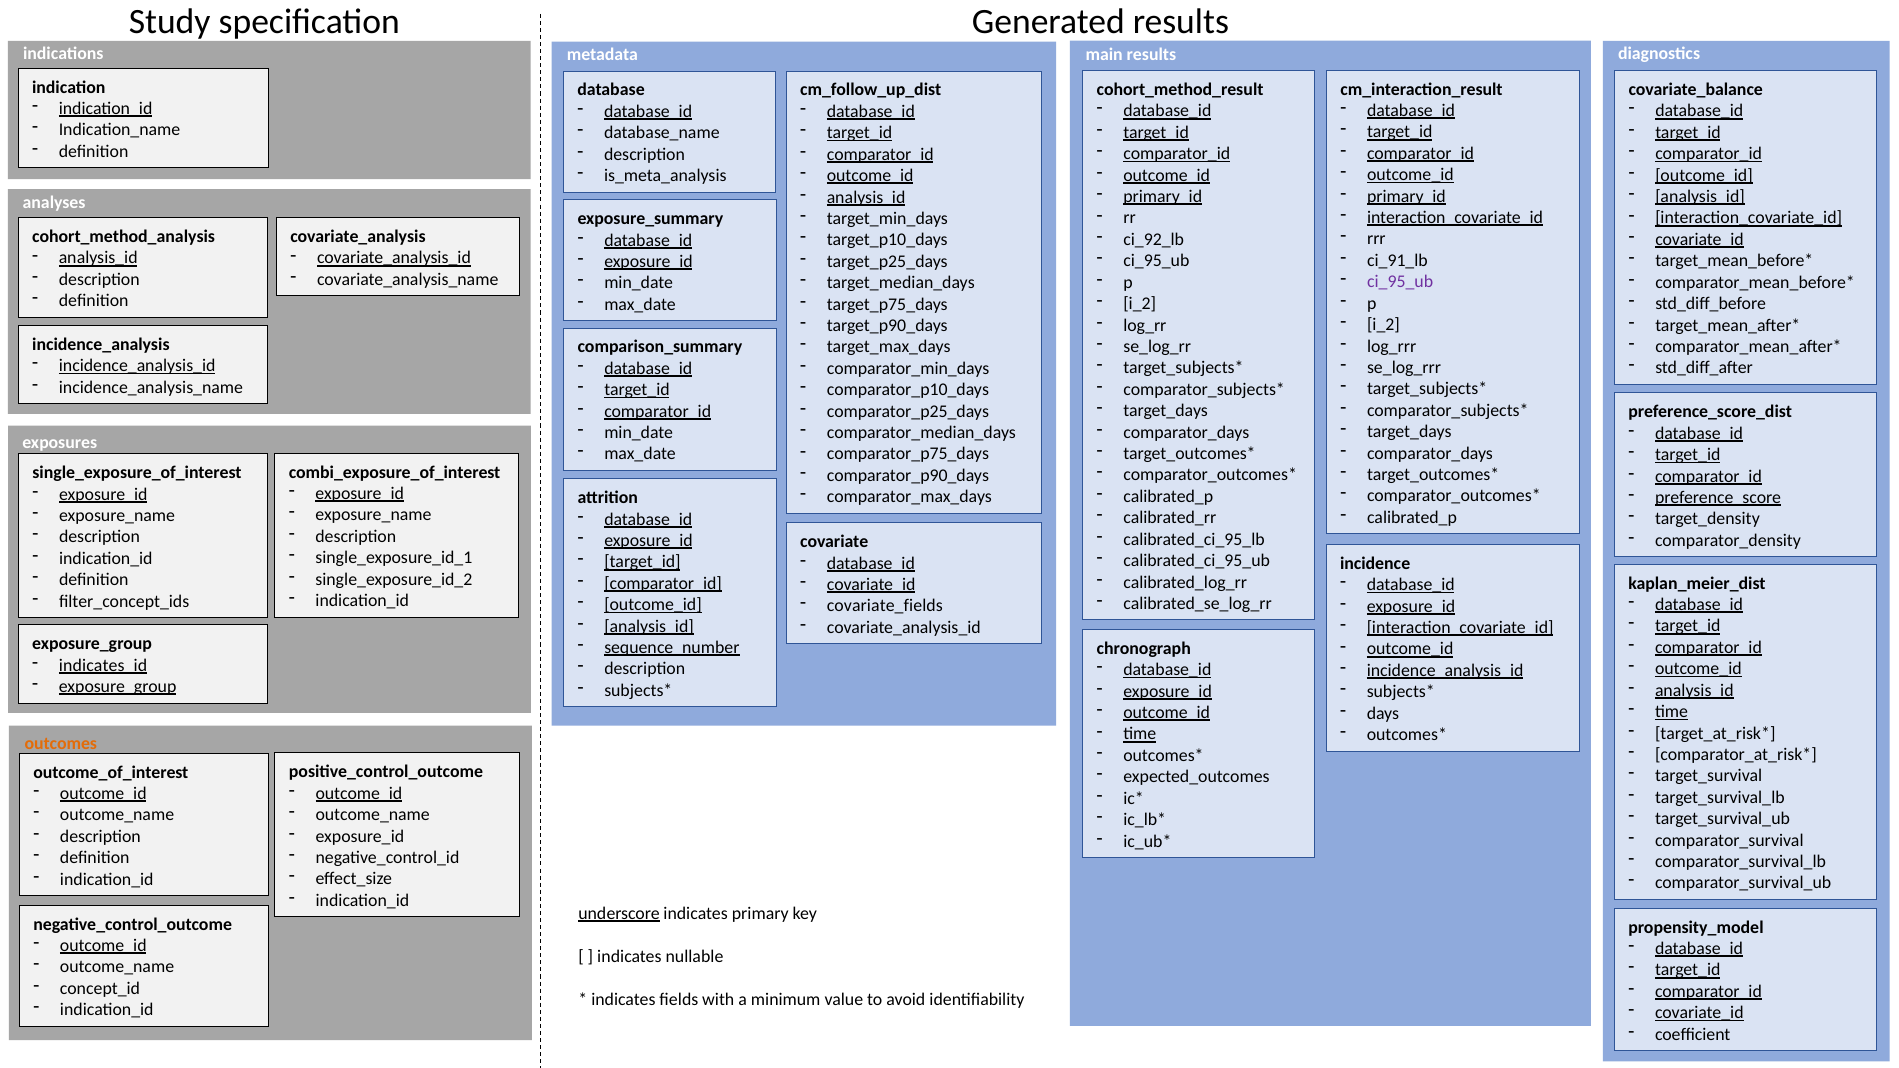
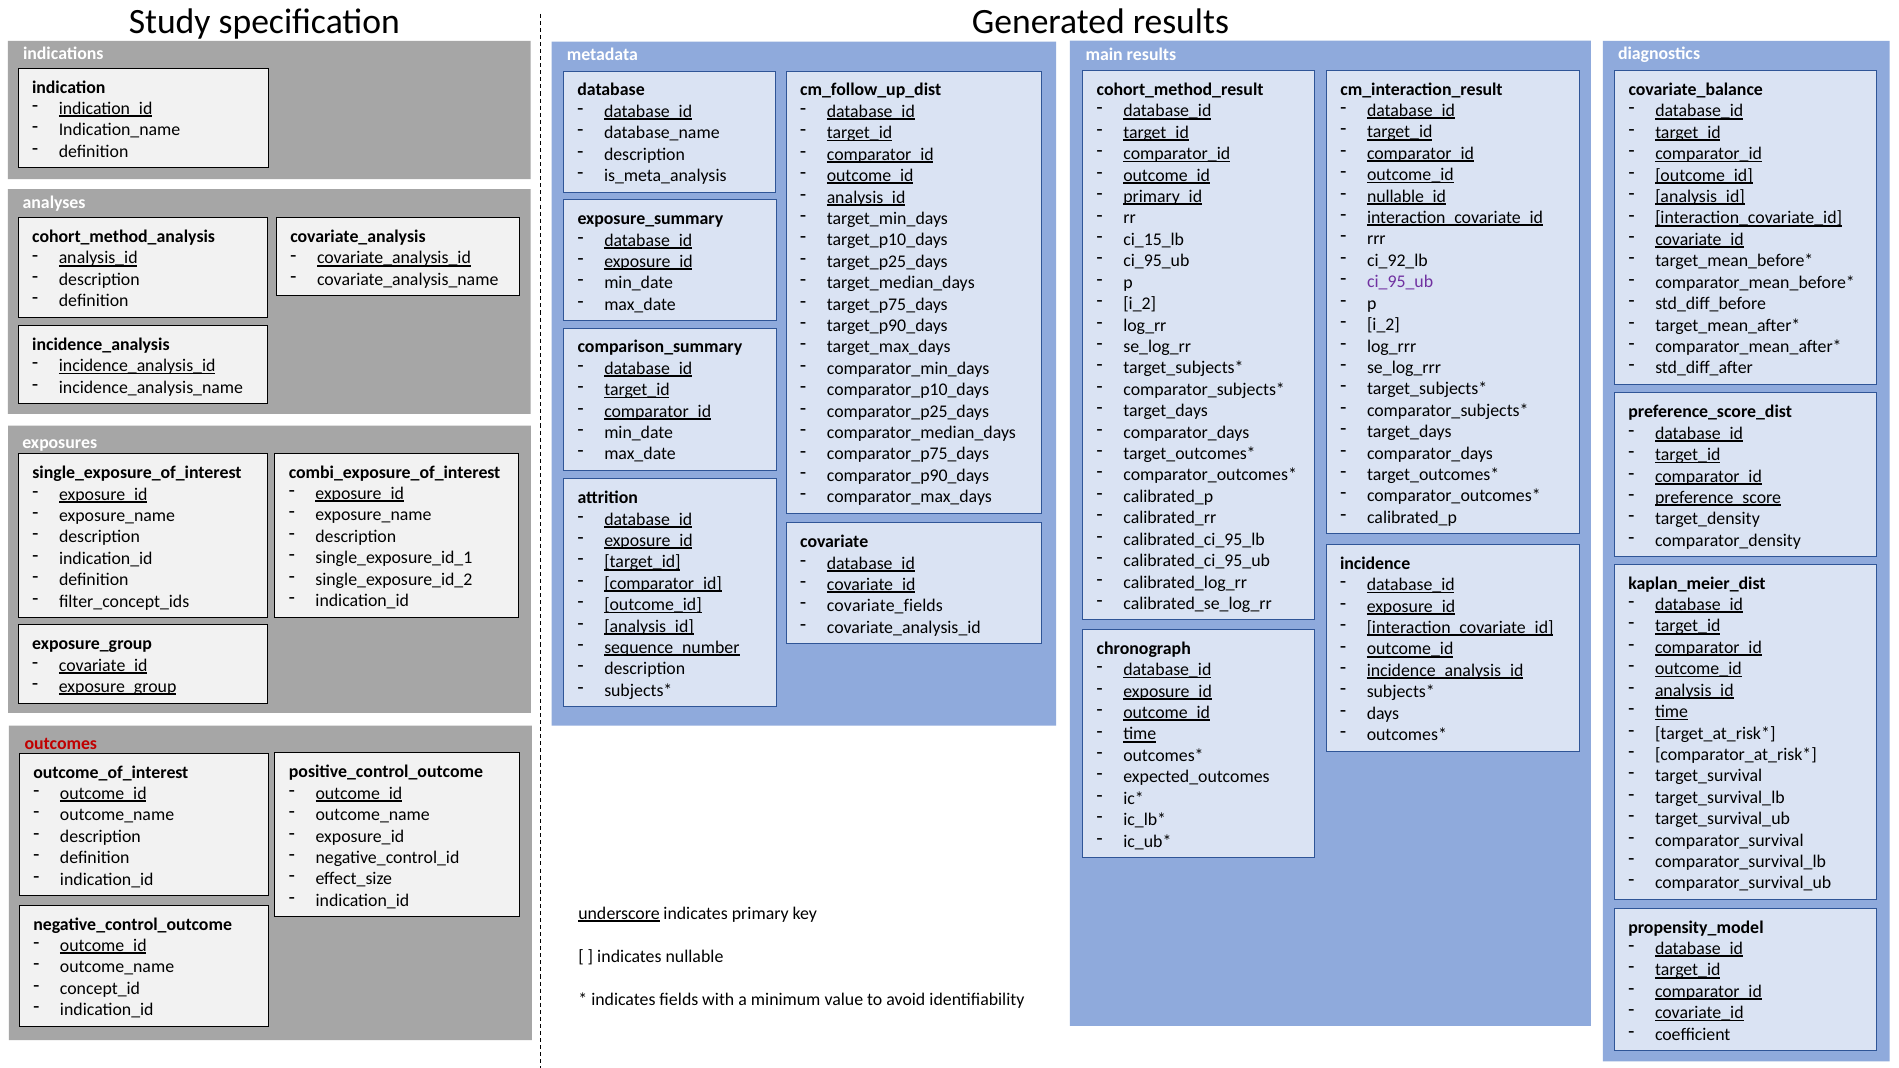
primary_id: primary_id -> nullable_id (1407, 196)
ci_92_lb: ci_92_lb -> ci_15_lb (1154, 240)
ci_91_lb: ci_91_lb -> ci_92_lb (1397, 261)
indicates_id: indicates_id -> covariate_id (103, 665)
outcomes colour: orange -> red (61, 743)
